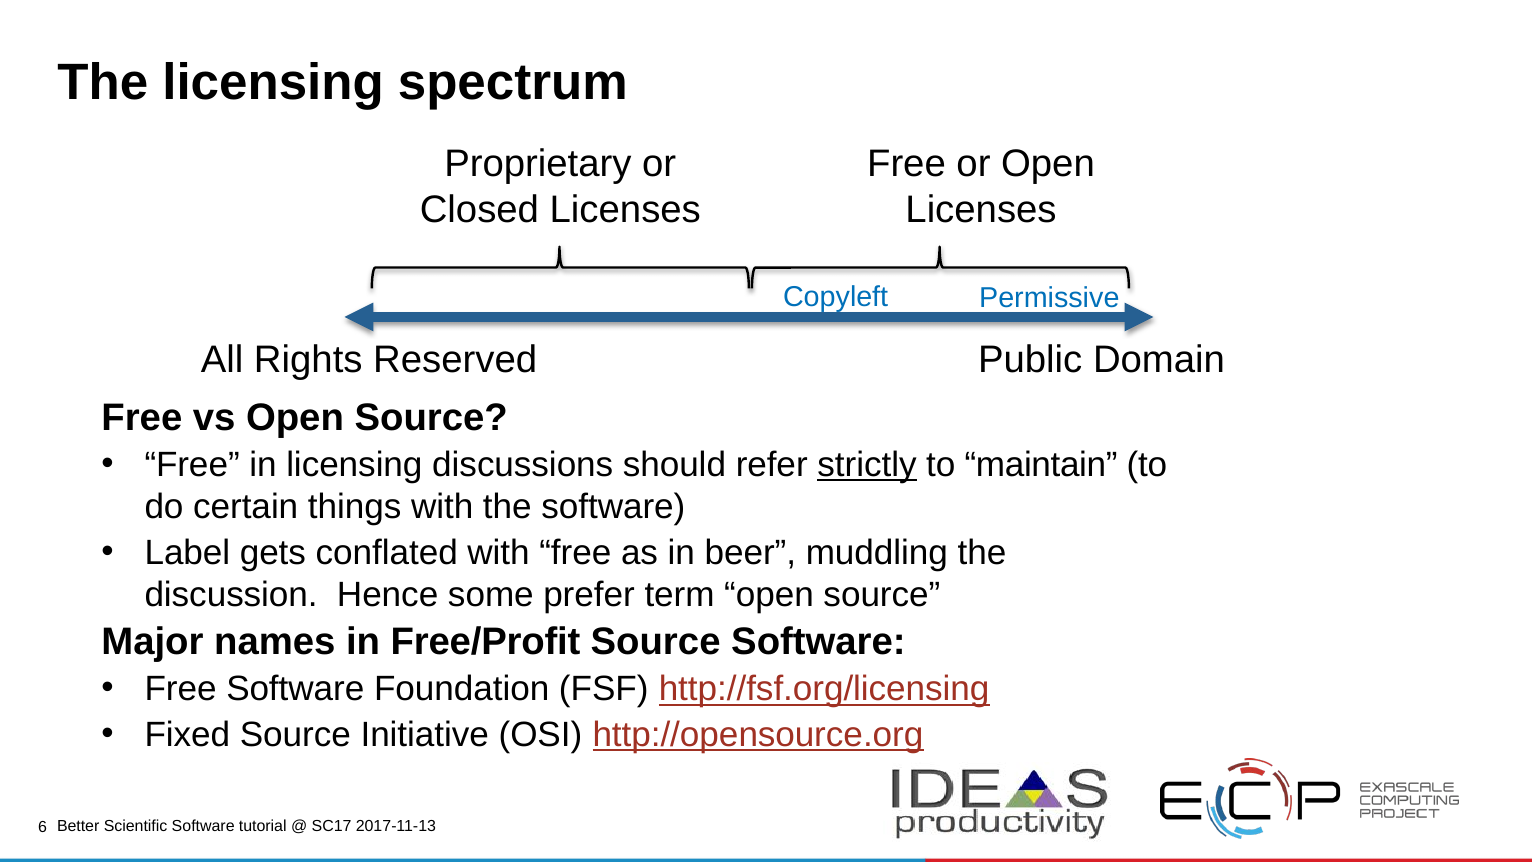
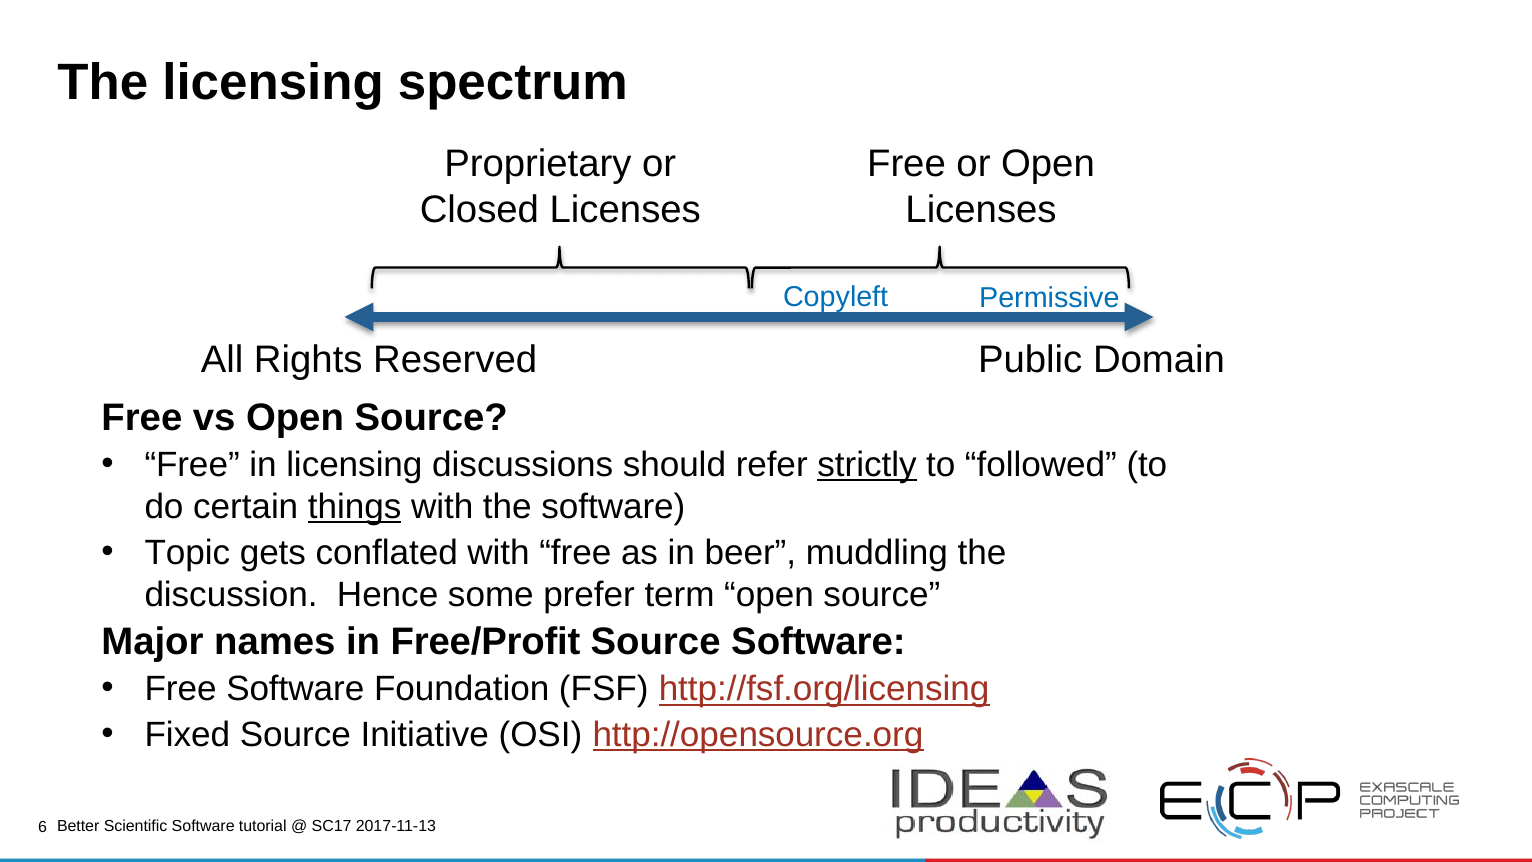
maintain: maintain -> followed (1041, 465)
things underline: none -> present (355, 507)
Label: Label -> Topic (187, 553)
